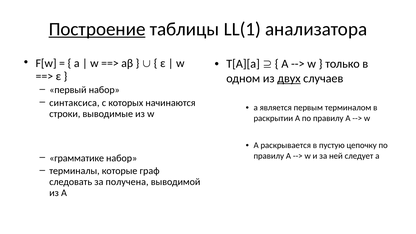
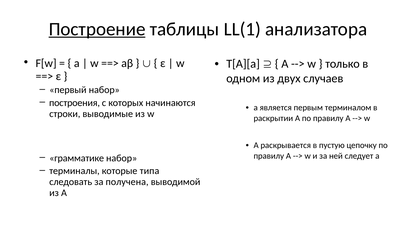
двух underline: present -> none (289, 79)
синтаксиса: синтаксиса -> построения (75, 103)
граф: граф -> типа (150, 171)
